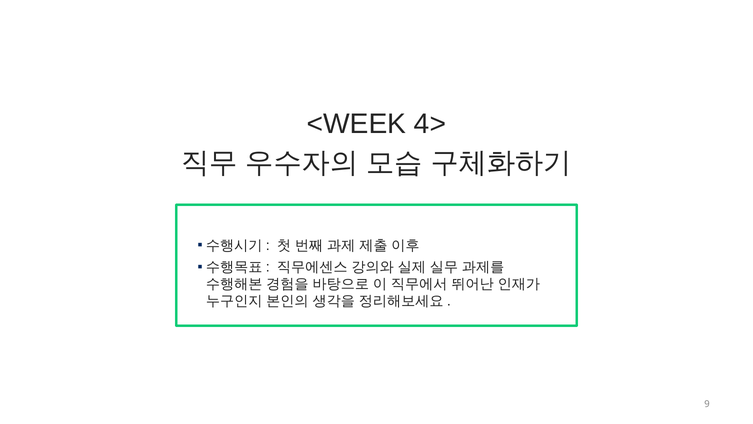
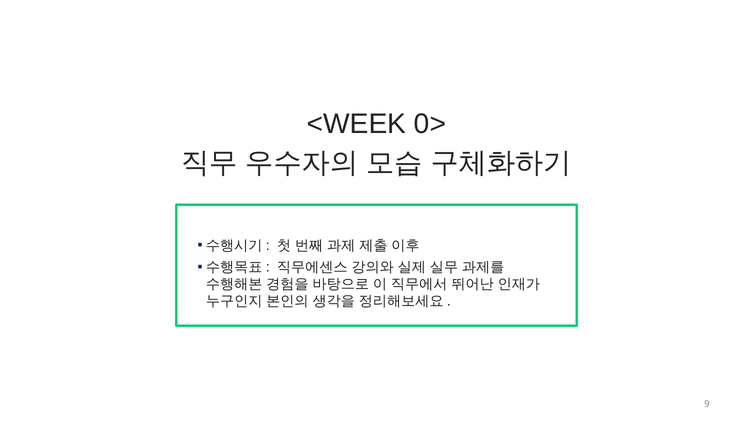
4>: 4> -> 0> (430, 124)
